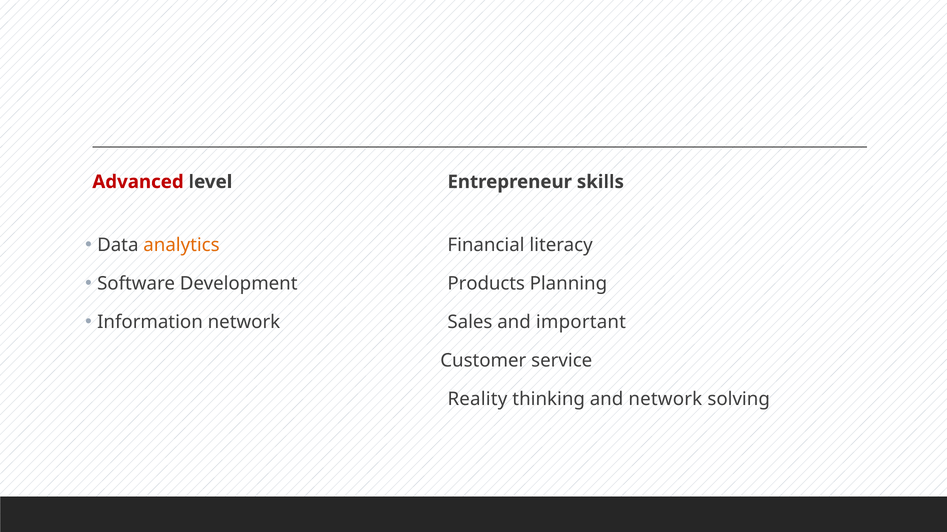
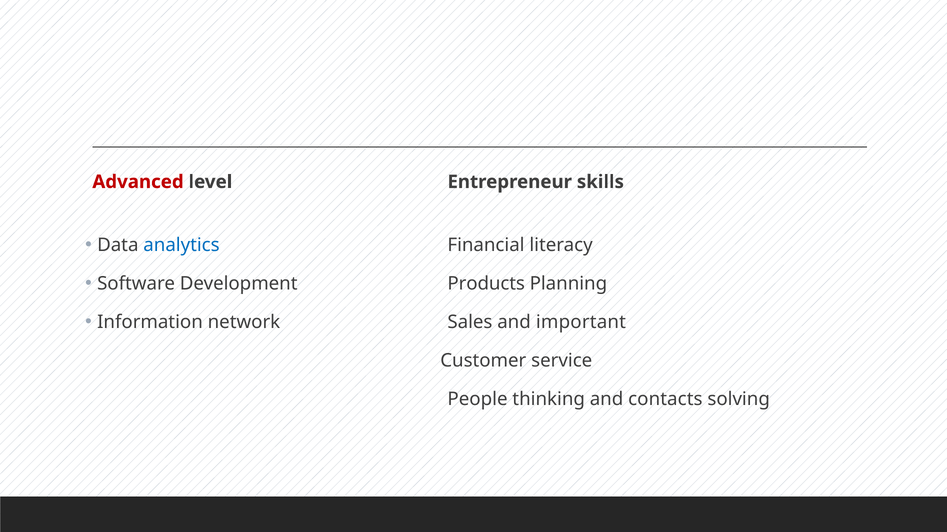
analytics colour: orange -> blue (182, 245)
Reality: Reality -> People (478, 399)
and network: network -> contacts (665, 399)
